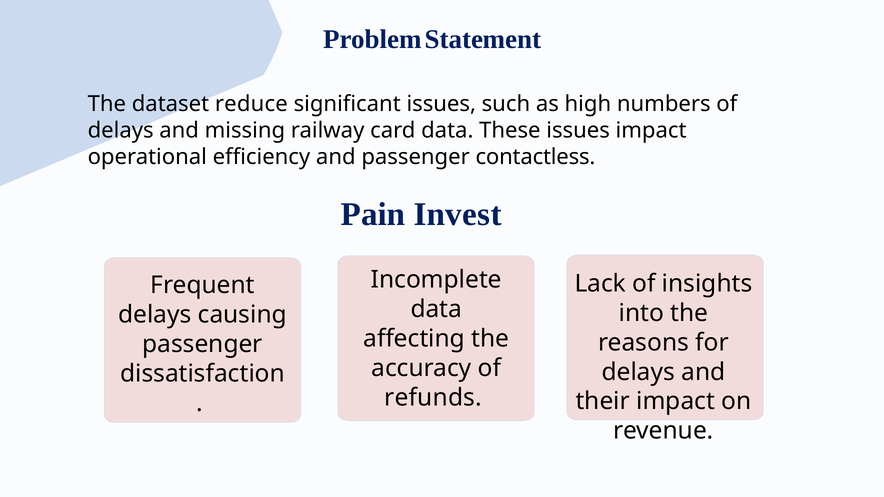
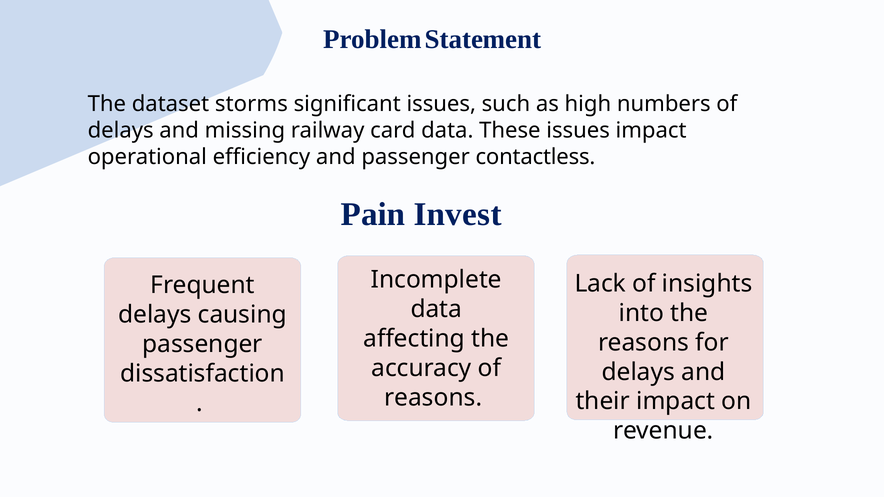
reduce: reduce -> storms (251, 104)
refunds: refunds -> reasons (433, 398)
